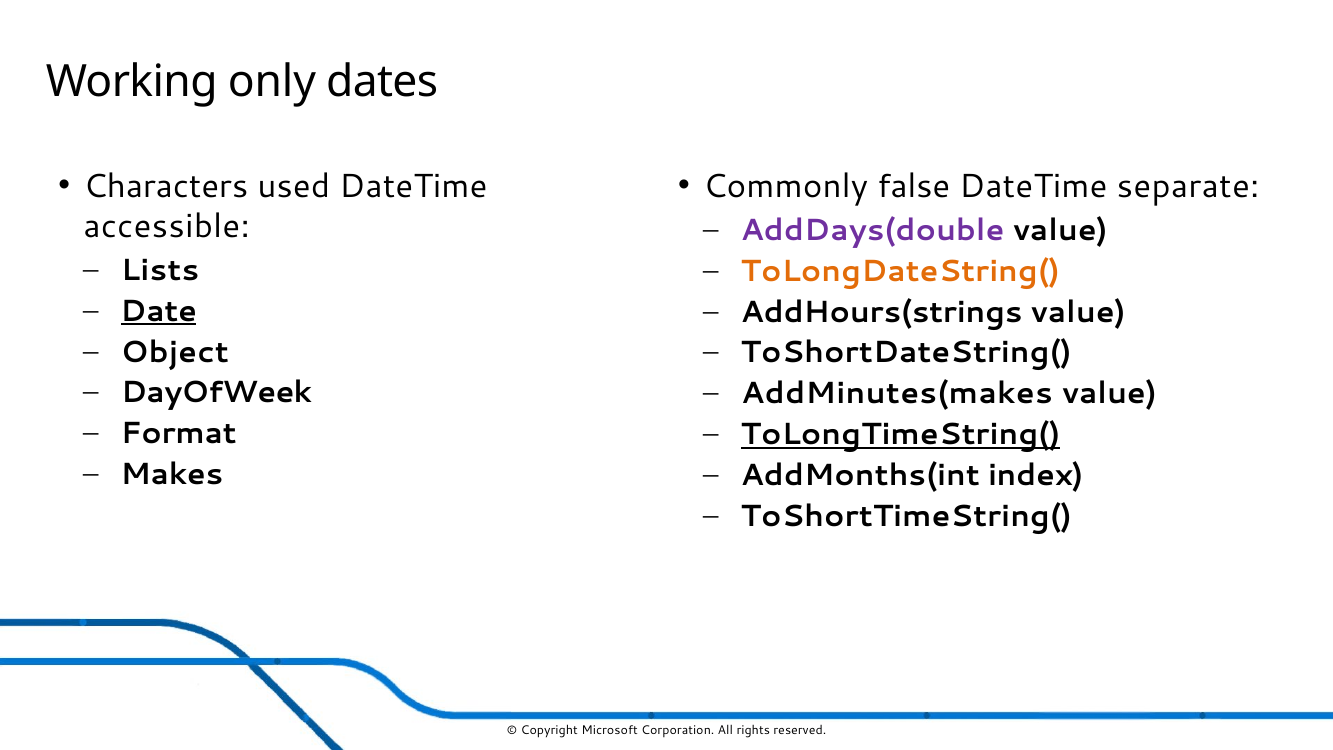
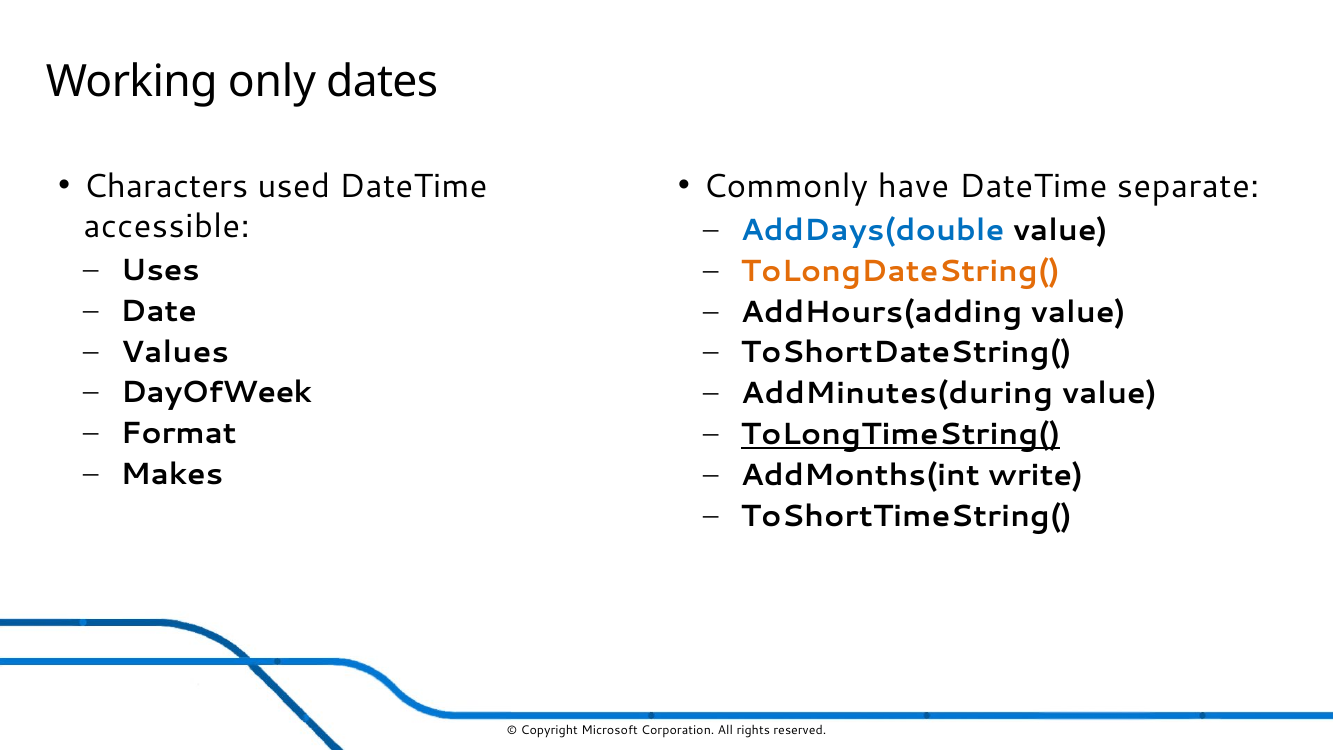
false: false -> have (913, 187)
AddDays(double colour: purple -> blue (873, 230)
Lists: Lists -> Uses (160, 270)
Date underline: present -> none (159, 311)
AddHours(strings: AddHours(strings -> AddHours(adding (882, 312)
Object: Object -> Values (175, 352)
AddMinutes(makes: AddMinutes(makes -> AddMinutes(during (897, 394)
index: index -> write (1036, 475)
